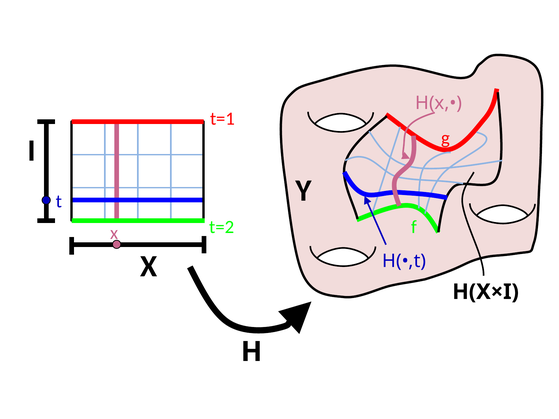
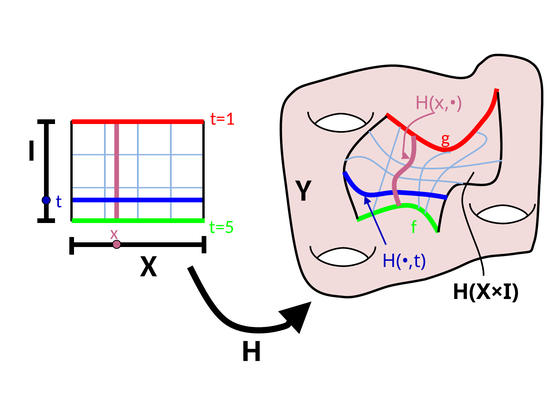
t=2: t=2 -> t=5 (222, 227)
